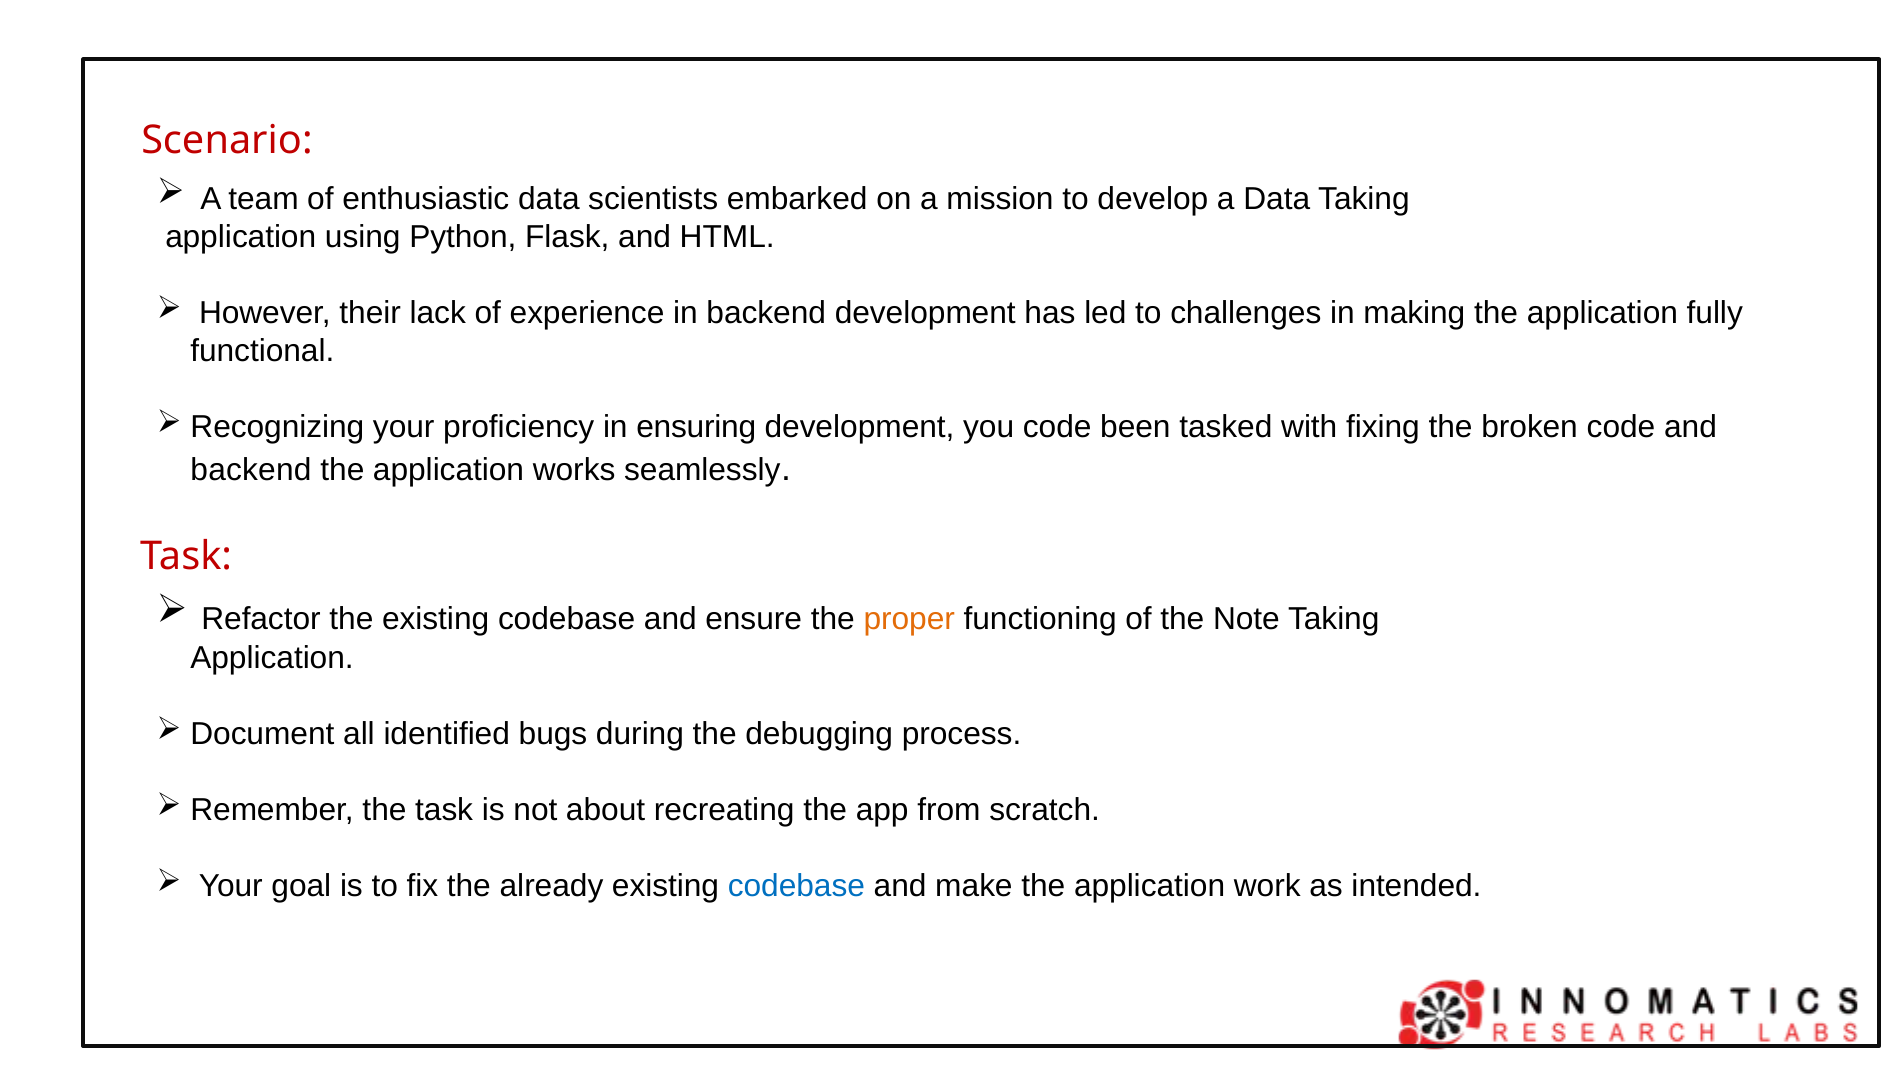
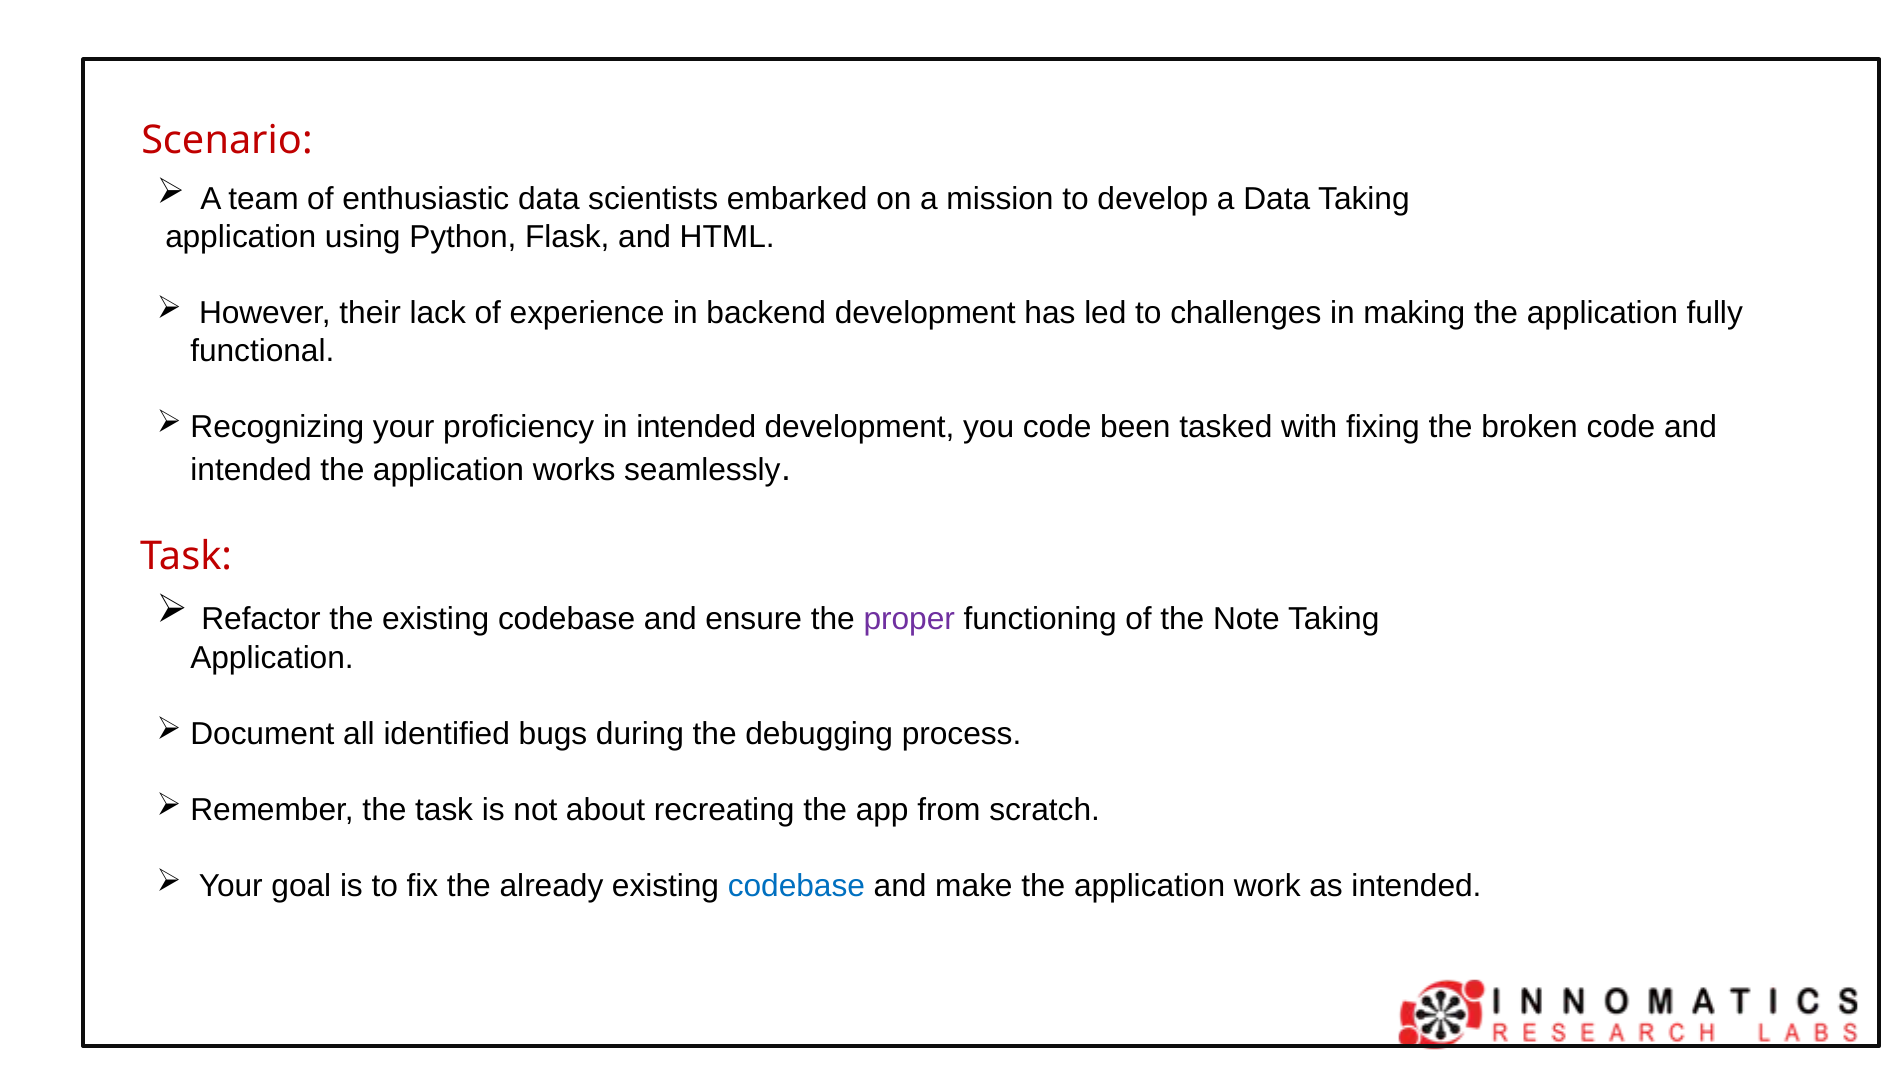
in ensuring: ensuring -> intended (696, 428)
backend: backend -> intended (251, 470)
proper colour: orange -> purple (909, 619)
